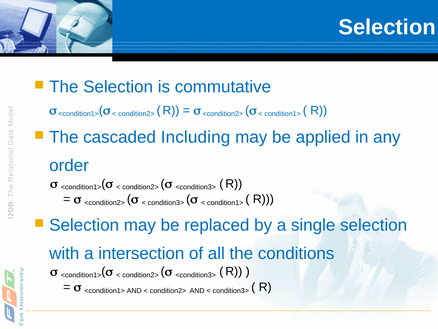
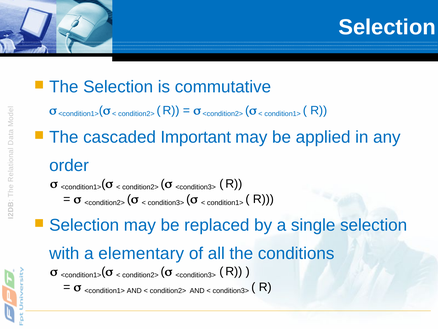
Including: Including -> Important (196, 137)
intersection: intersection -> elementary (141, 253)
